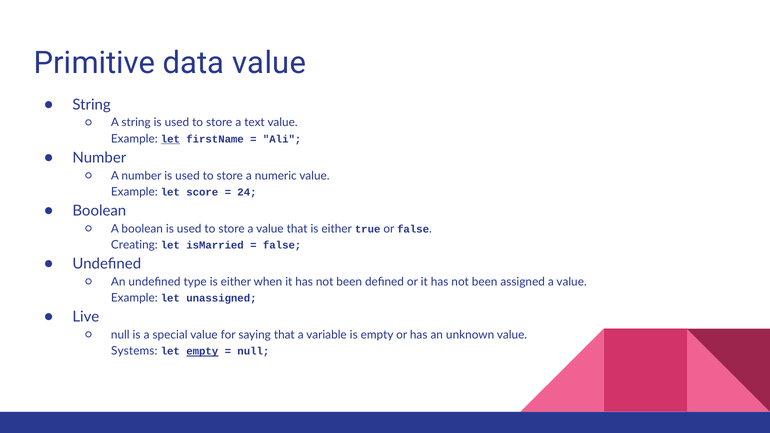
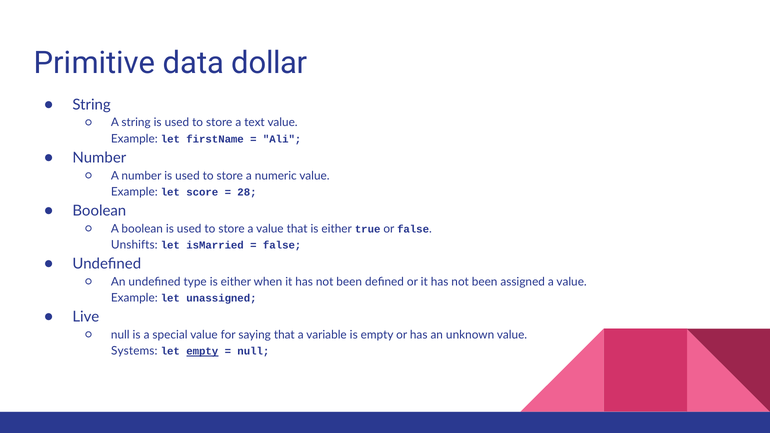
data value: value -> dollar (269, 63)
let underline: present -> none (170, 139)
24: 24 -> 28 (247, 192)
Creating: Creating -> Unshifts (134, 245)
